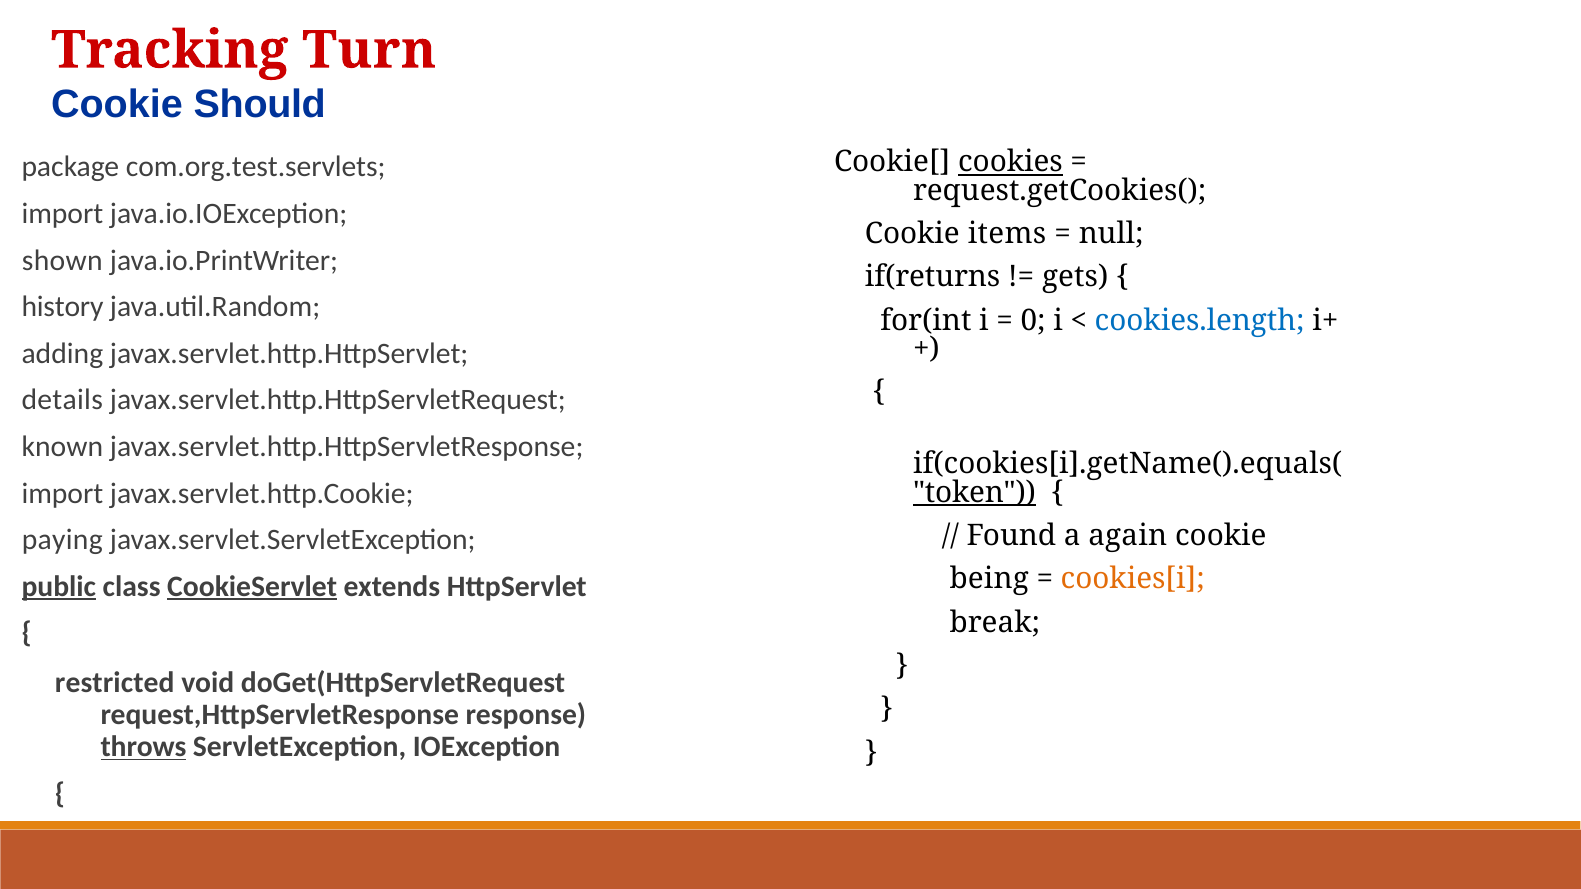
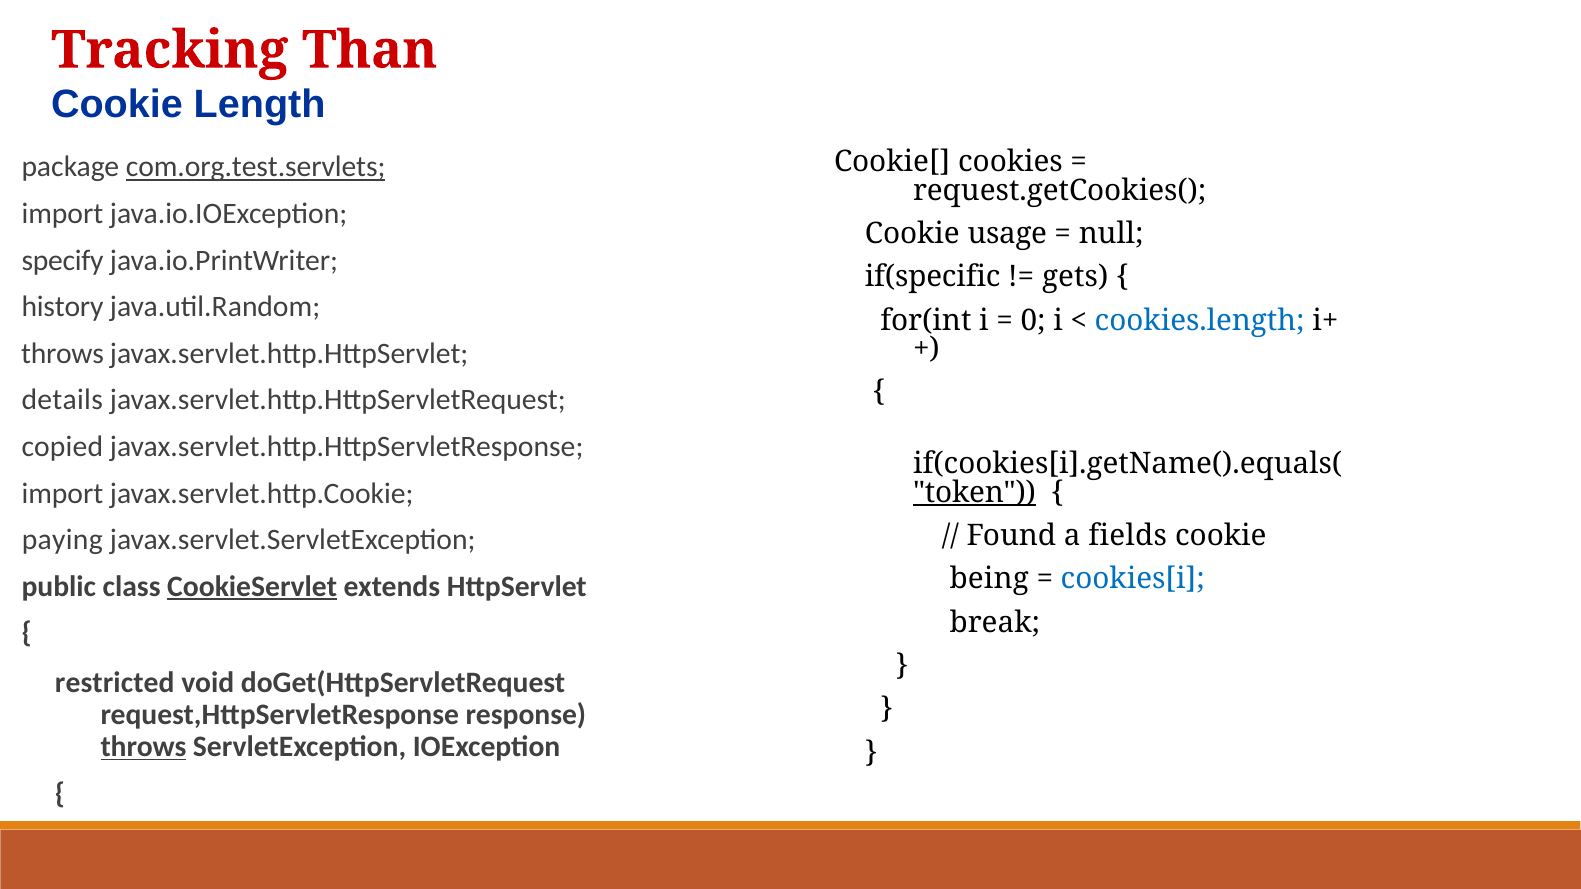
Turn: Turn -> Than (370, 50)
Should: Should -> Length (260, 105)
cookies underline: present -> none (1010, 162)
com.org.test.servlets underline: none -> present (256, 167)
items: items -> usage (1007, 234)
shown: shown -> specify (63, 260)
if(returns: if(returns -> if(specific (933, 277)
adding: adding -> throws (63, 354)
known: known -> copied (62, 447)
again: again -> fields (1128, 536)
cookies[i colour: orange -> blue (1133, 579)
public underline: present -> none (59, 587)
